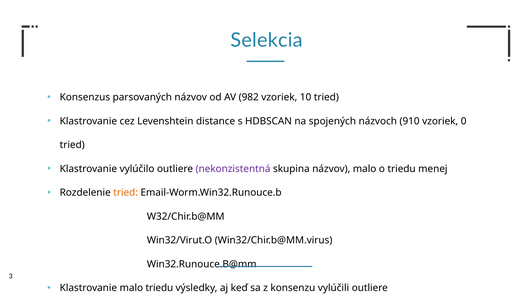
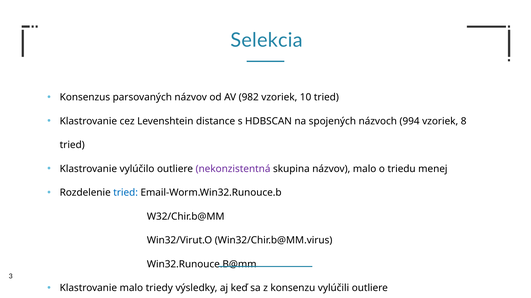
910: 910 -> 994 (410, 121)
0: 0 -> 8 (464, 121)
tried colour: orange -> blue (126, 193)
malo triedu: triedu -> triedy (159, 289)
